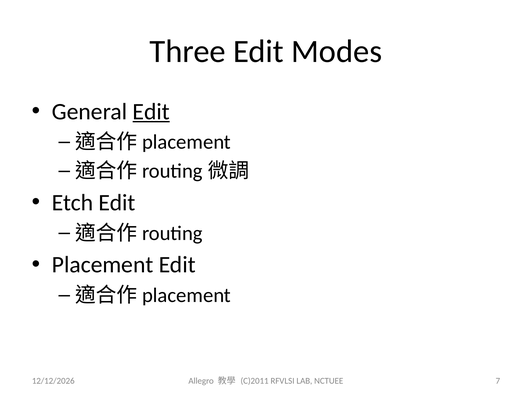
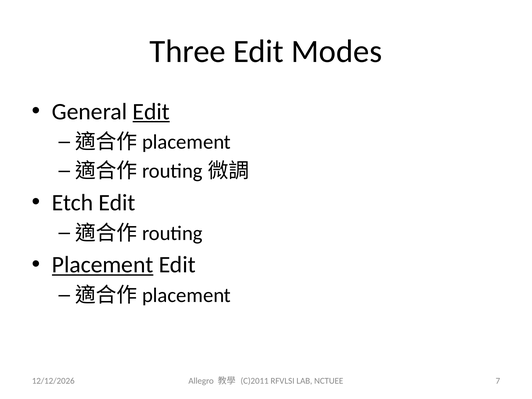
Placement underline: none -> present (103, 265)
